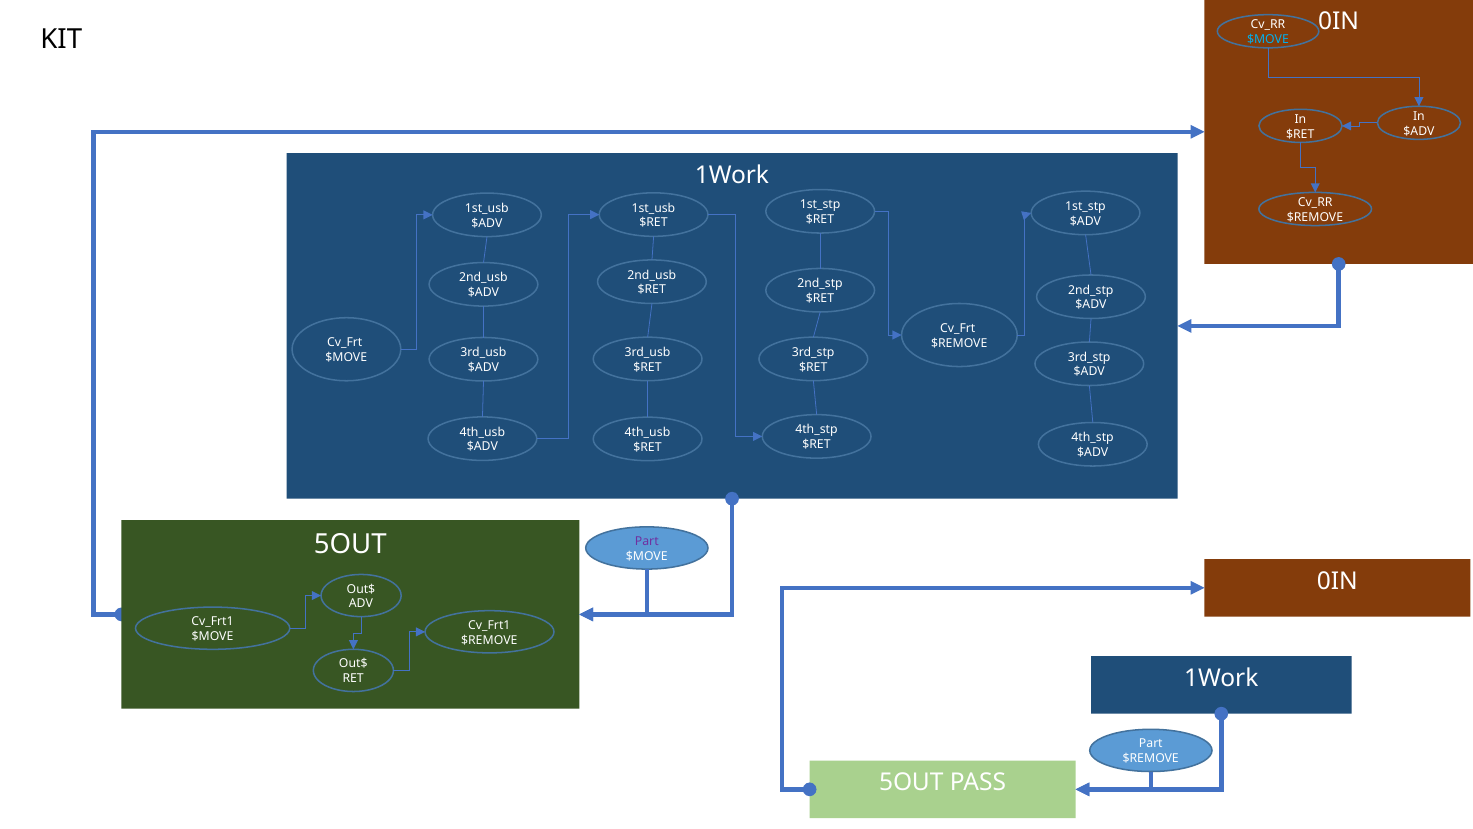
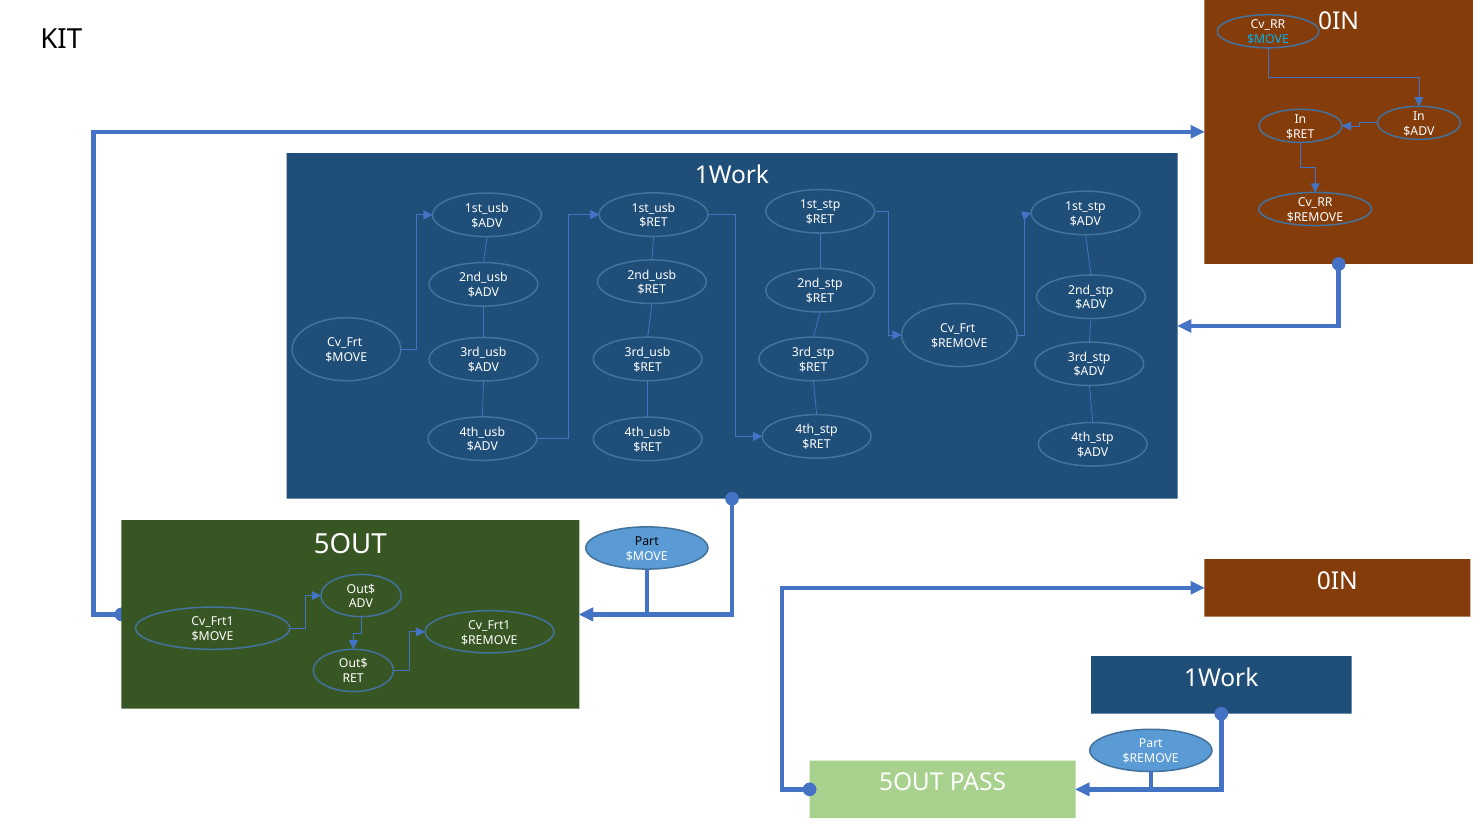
Part colour: purple -> black (647, 541)
